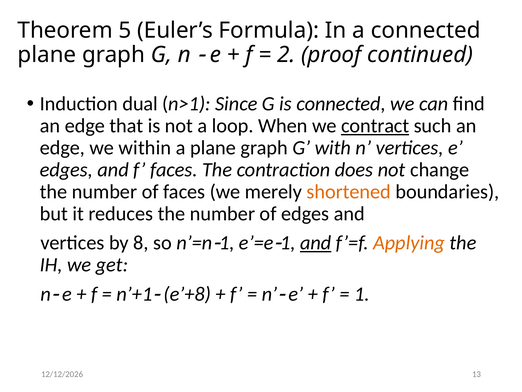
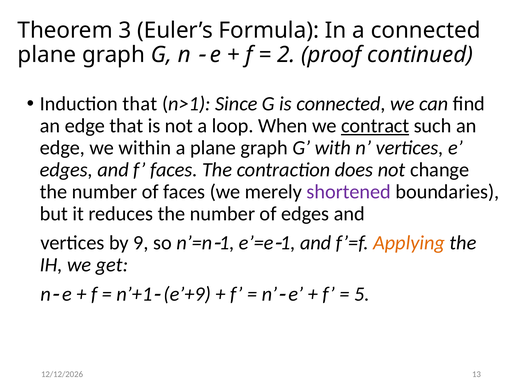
5: 5 -> 3 (125, 30)
Induction dual: dual -> that (140, 104)
shortened colour: orange -> purple (349, 191)
8: 8 -> 9 (141, 243)
and underline: present -> none (316, 243)
e’+8: e’+8 -> e’+9 (187, 294)
1: 1 -> 5 (362, 294)
